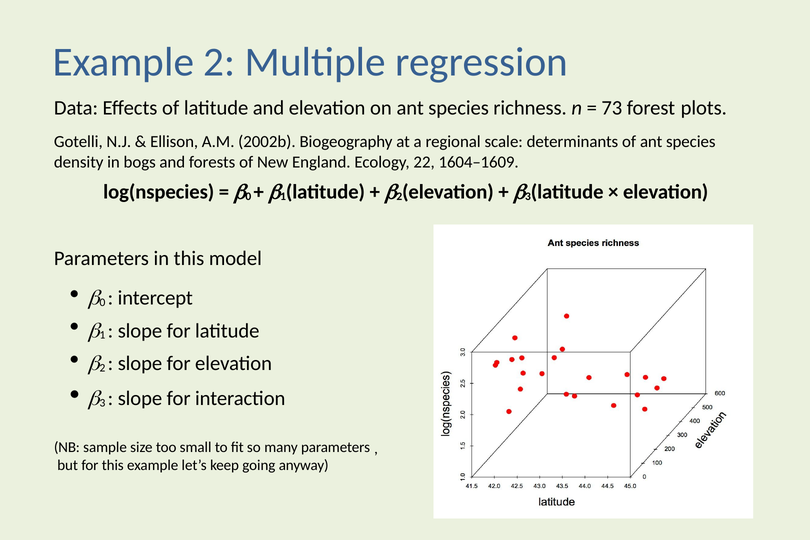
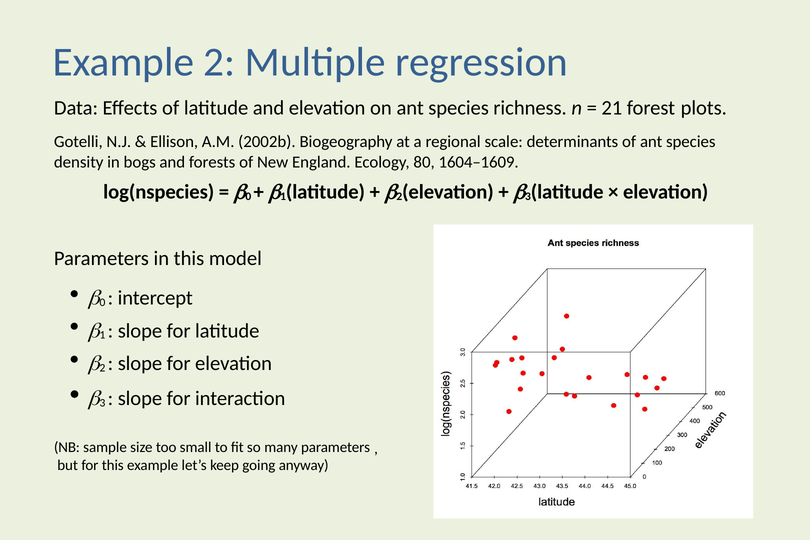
73: 73 -> 21 (612, 108)
22: 22 -> 80 (424, 162)
